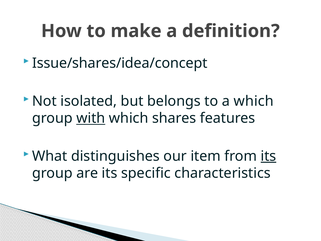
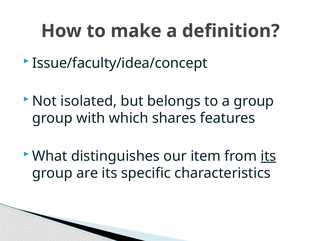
Issue/shares/idea/concept: Issue/shares/idea/concept -> Issue/faculty/idea/concept (120, 63)
a which: which -> group (254, 101)
with underline: present -> none (91, 118)
